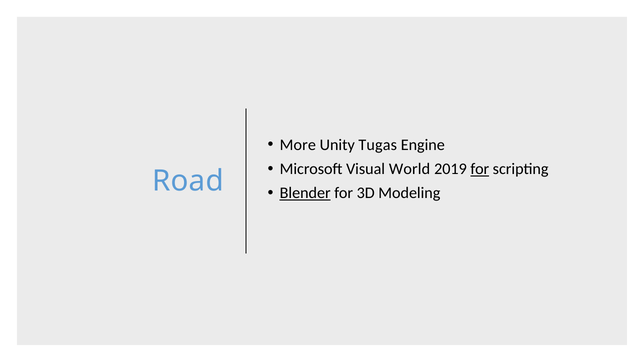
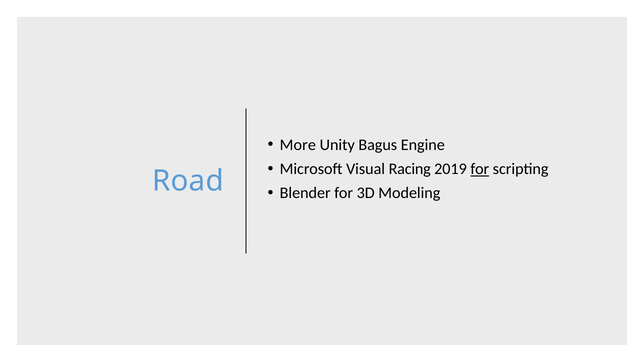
Tugas: Tugas -> Bagus (378, 145)
World: World -> Racing (410, 169)
Blender underline: present -> none (305, 193)
